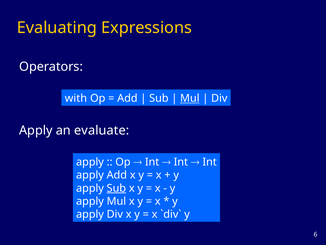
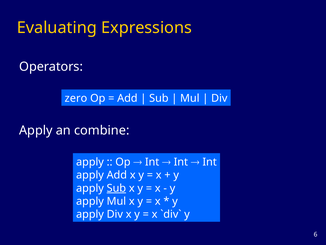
with: with -> zero (76, 98)
Mul underline: present -> none (190, 98)
evaluate: evaluate -> combine (102, 130)
